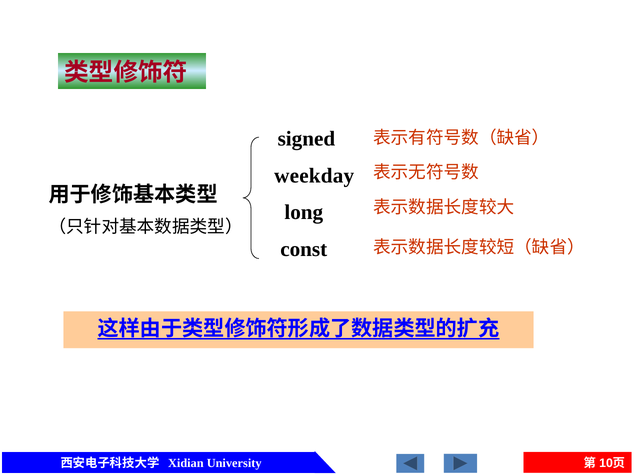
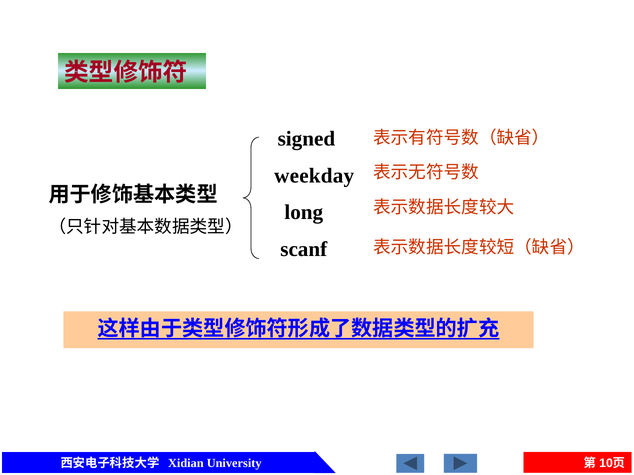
const: const -> scanf (304, 250)
